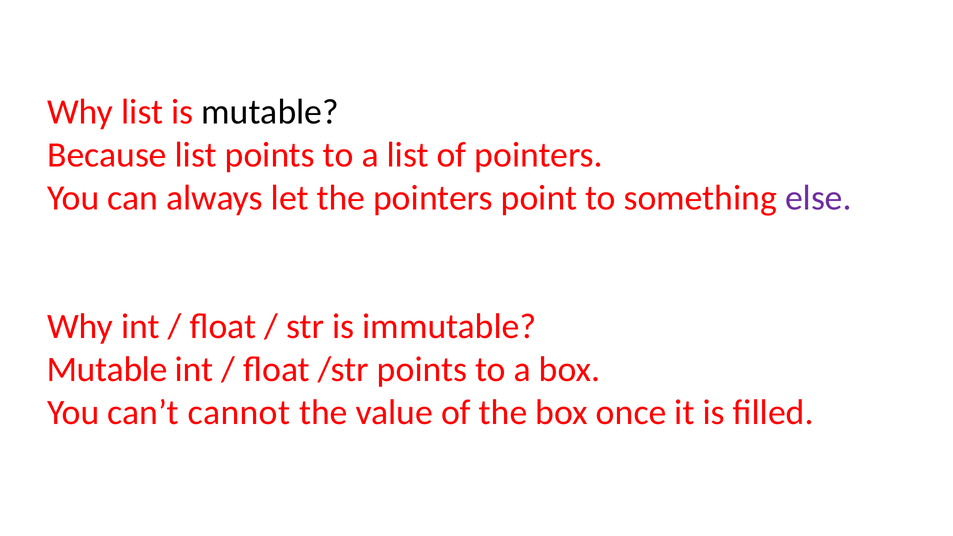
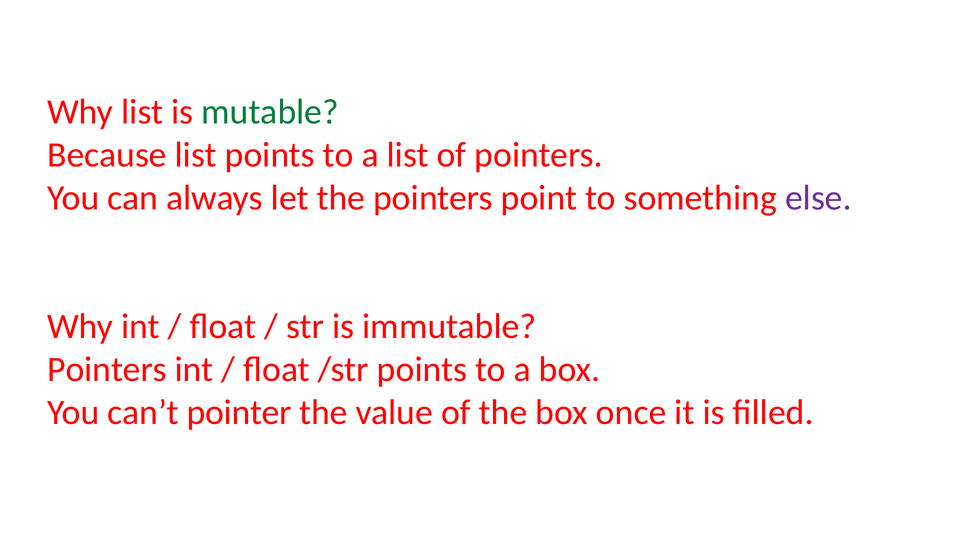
mutable colour: black -> green (270, 112)
Mutable: Mutable -> Pointers (107, 369)
cannot: cannot -> pointer (239, 412)
